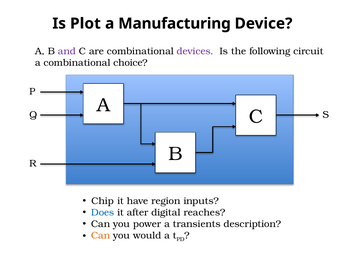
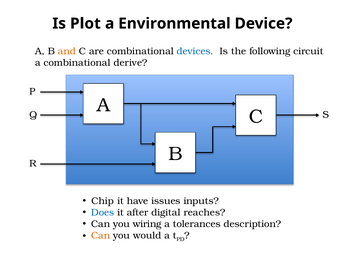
Manufacturing: Manufacturing -> Environmental (174, 23)
and colour: purple -> orange (67, 51)
devices colour: purple -> blue (195, 51)
choice: choice -> derive (130, 63)
region: region -> issues (166, 201)
power: power -> wiring (147, 224)
transients: transients -> tolerances (197, 224)
